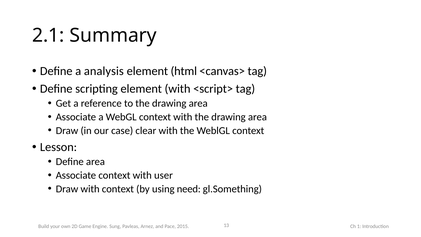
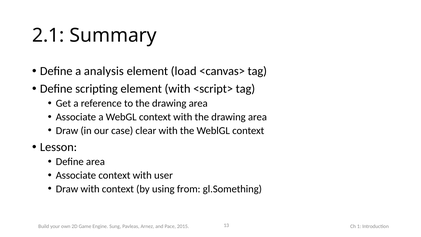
html: html -> load (184, 71)
need: need -> from (189, 189)
